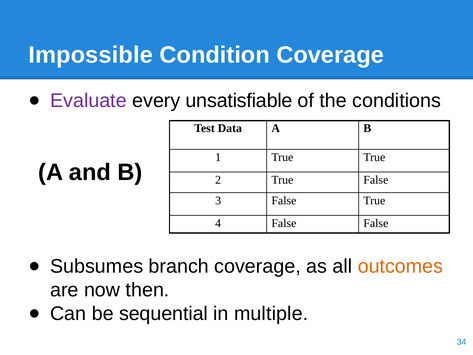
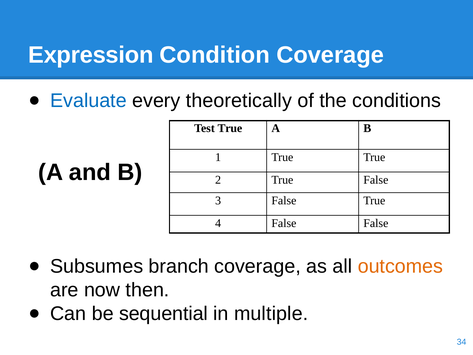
Impossible: Impossible -> Expression (91, 55)
Evaluate colour: purple -> blue (88, 101)
unsatisfiable: unsatisfiable -> theoretically (239, 101)
Test Data: Data -> True (230, 128)
